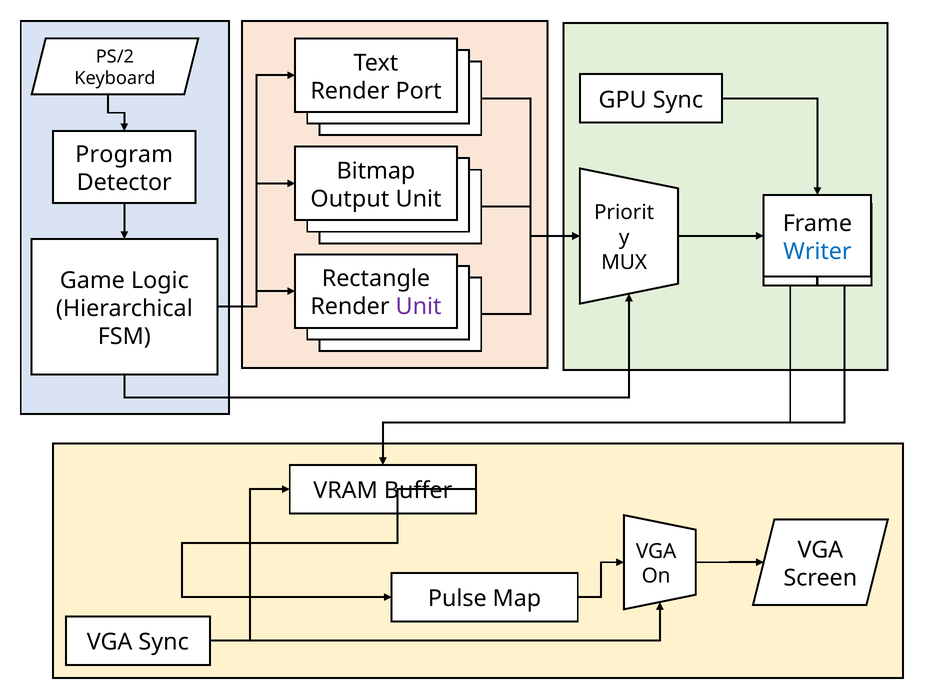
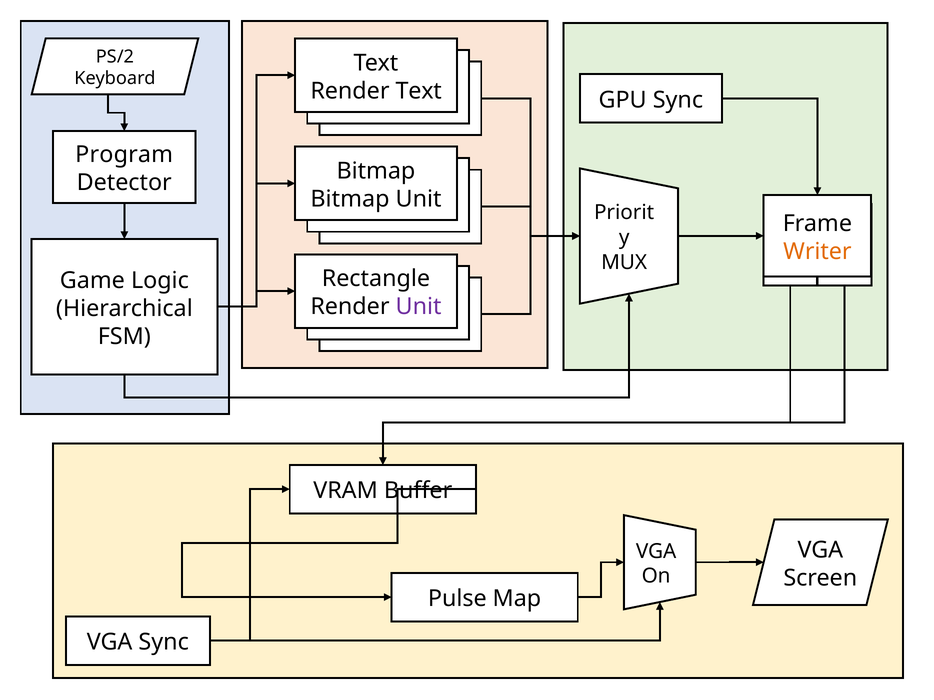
Render Port: Port -> Text (419, 91)
Output: Output -> Bitmap (350, 199)
Writer colour: blue -> orange (817, 252)
